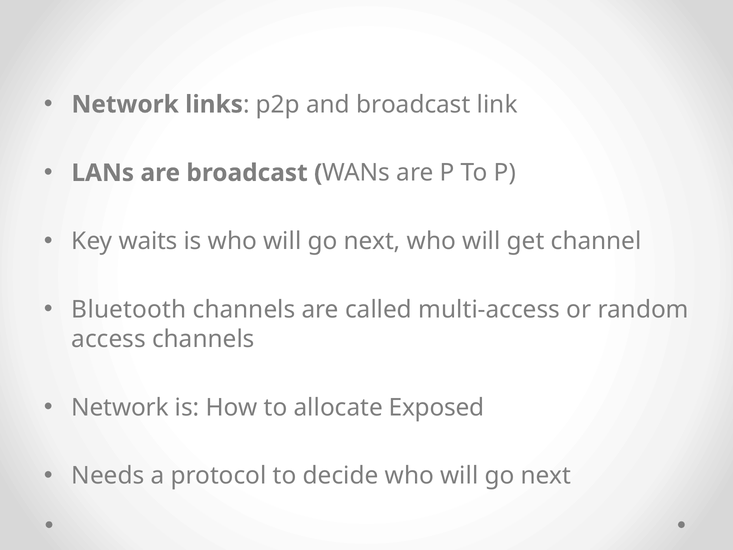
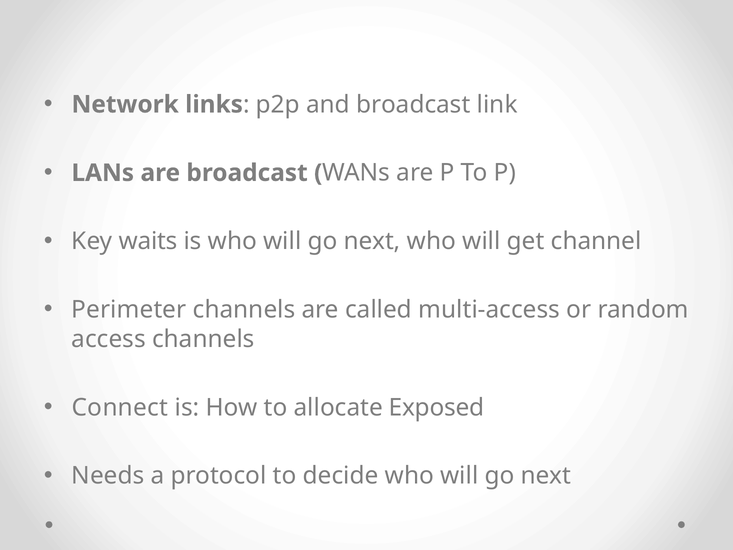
Bluetooth: Bluetooth -> Perimeter (129, 310)
Network: Network -> Connect (120, 407)
